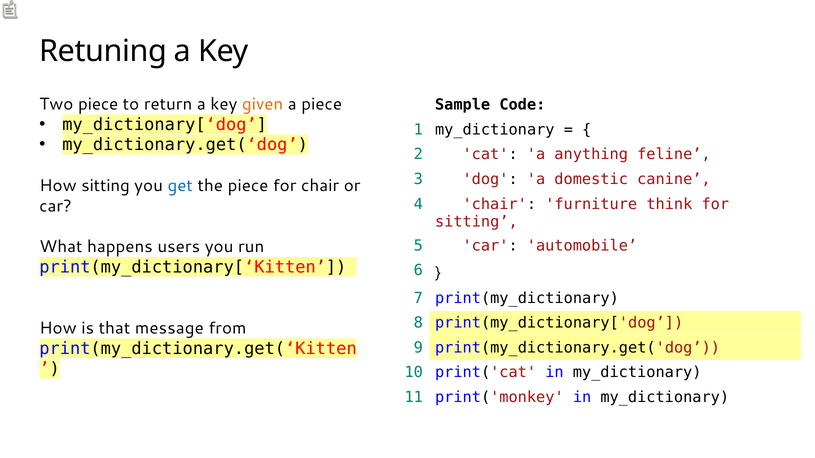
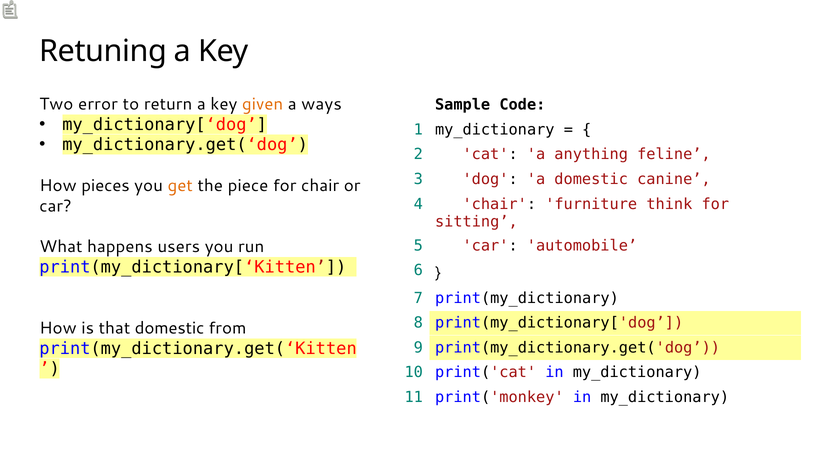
Two piece: piece -> error (98, 104)
a piece: piece -> ways (322, 104)
How sitting: sitting -> pieces (106, 186)
get colour: blue -> orange (180, 186)
that message: message -> domestic (170, 328)
